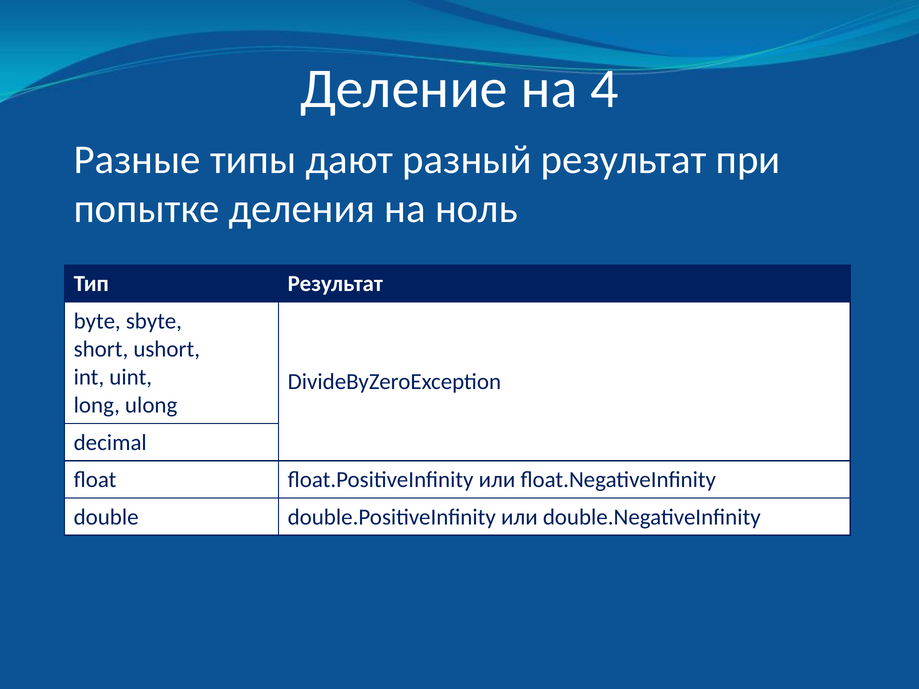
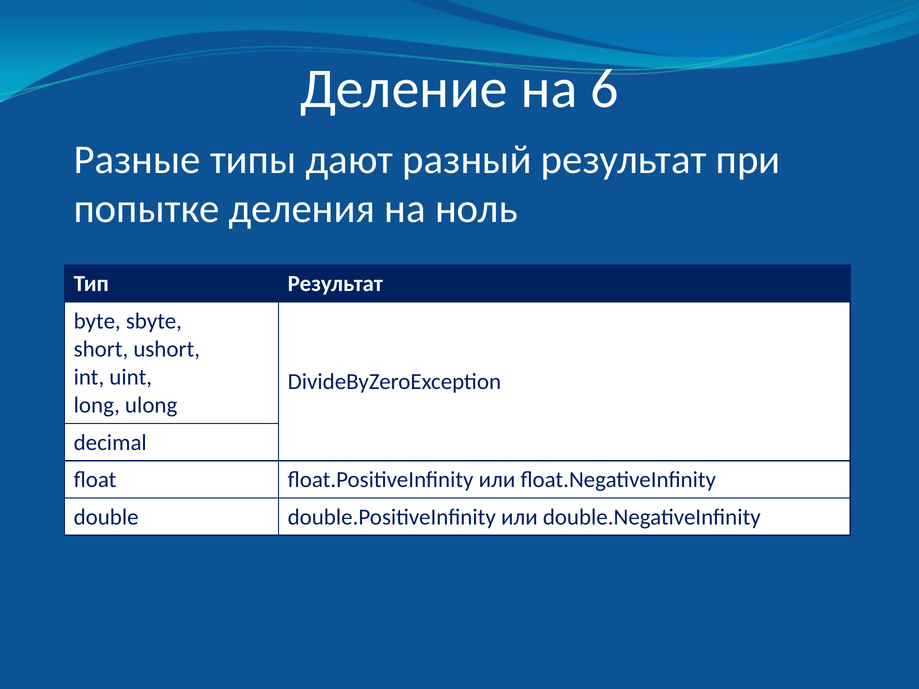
4: 4 -> 6 (604, 89)
